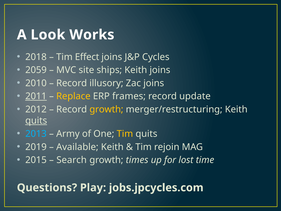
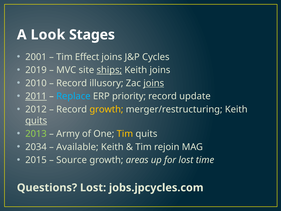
Works: Works -> Stages (92, 35)
2018: 2018 -> 2001 (36, 57)
2059: 2059 -> 2019 (36, 70)
ships underline: none -> present (109, 70)
joins underline: none -> present (154, 83)
Replace colour: yellow -> light blue (73, 96)
frames: frames -> priority (129, 96)
2013 colour: light blue -> light green (36, 134)
2019: 2019 -> 2034 (36, 147)
Search: Search -> Source (72, 160)
times: times -> areas (137, 160)
Questions Play: Play -> Lost (93, 187)
